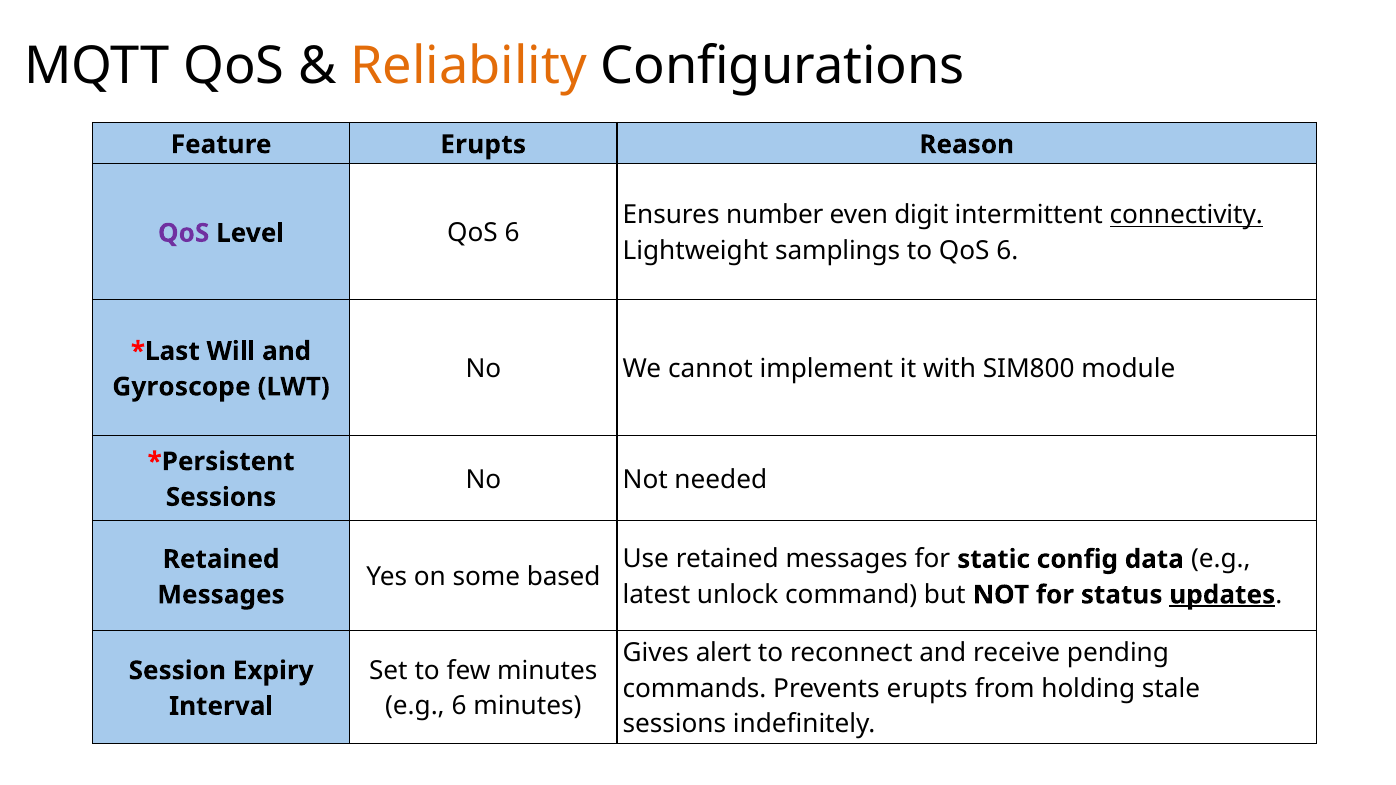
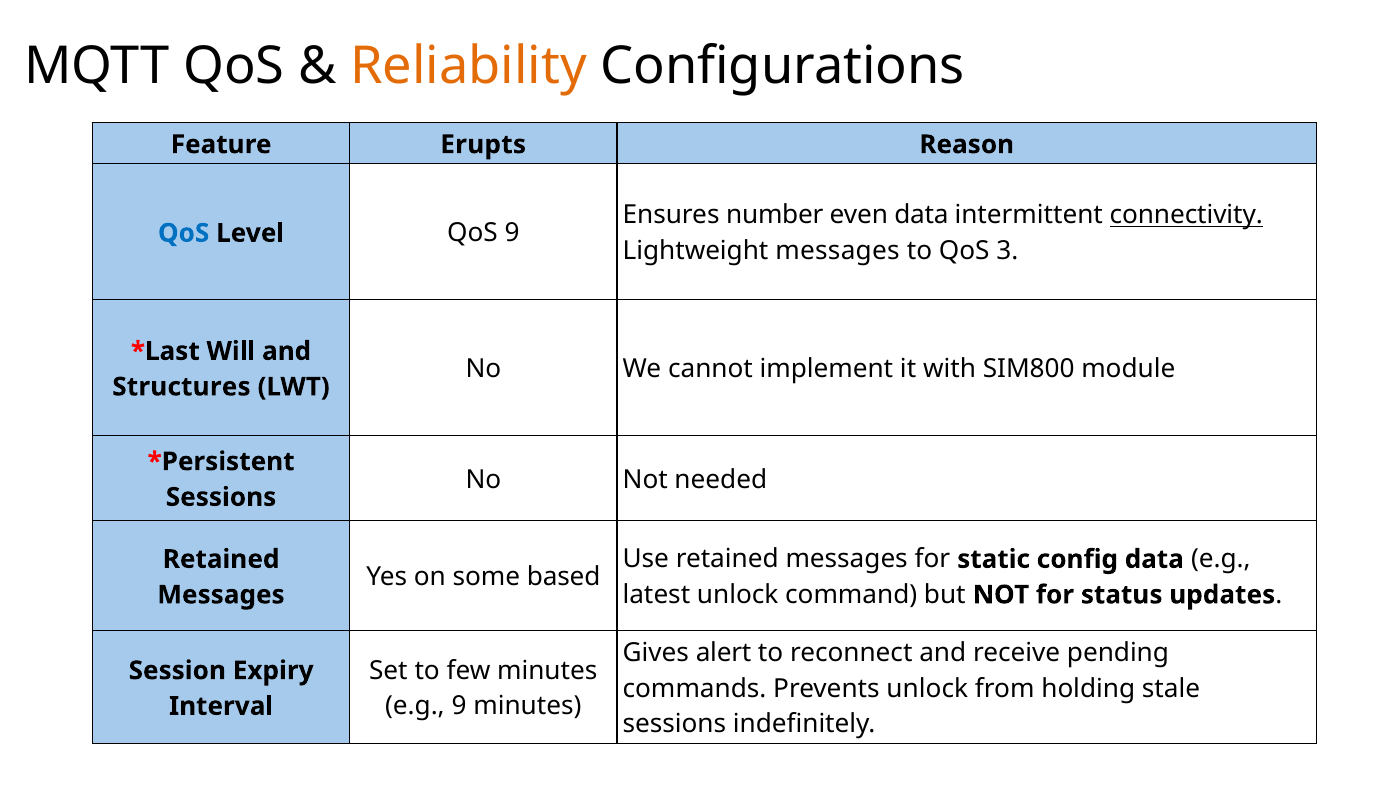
even digit: digit -> data (921, 215)
QoS colour: purple -> blue (184, 233)
Level QoS 6: 6 -> 9 (512, 233)
Lightweight samplings: samplings -> messages (838, 251)
to QoS 6: 6 -> 3 (1007, 251)
Gyroscope: Gyroscope -> Structures (181, 387)
updates underline: present -> none (1222, 595)
Prevents erupts: erupts -> unlock (927, 689)
e.g 6: 6 -> 9 (459, 706)
